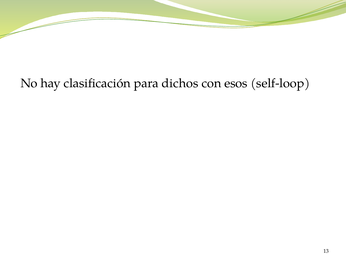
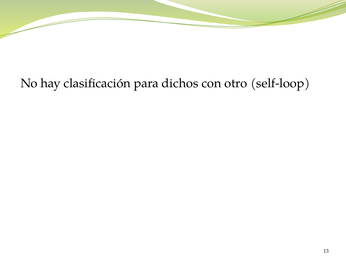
esos: esos -> otro (236, 83)
